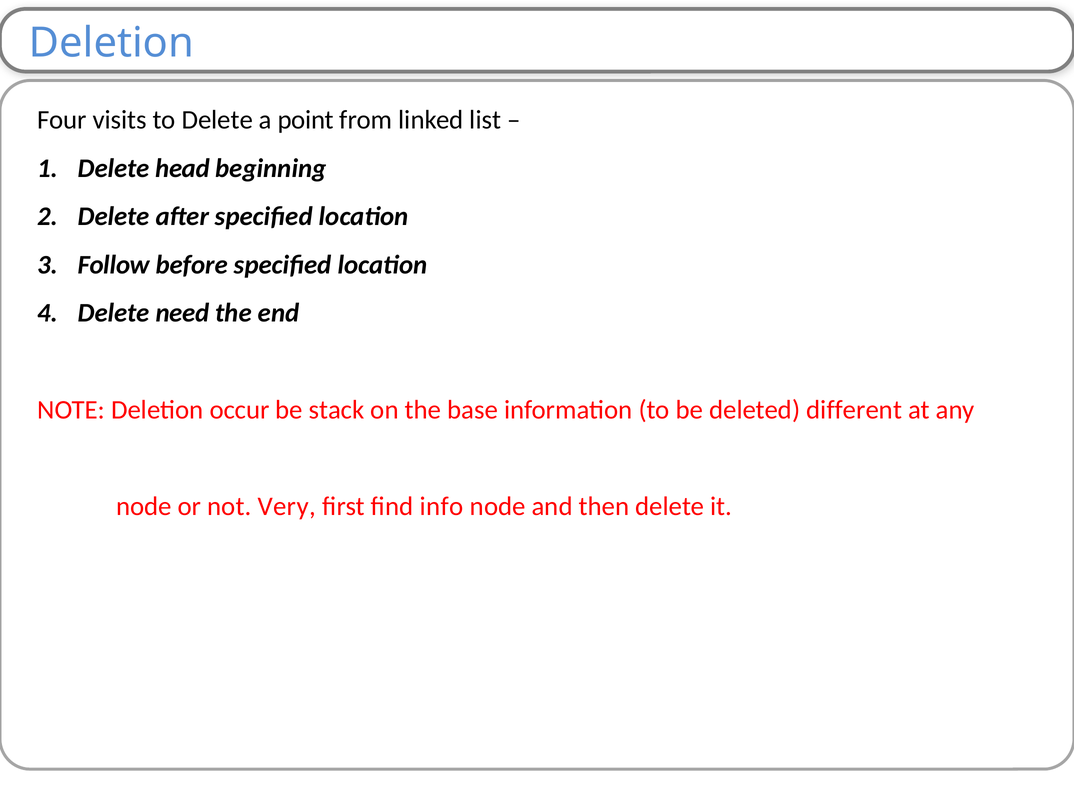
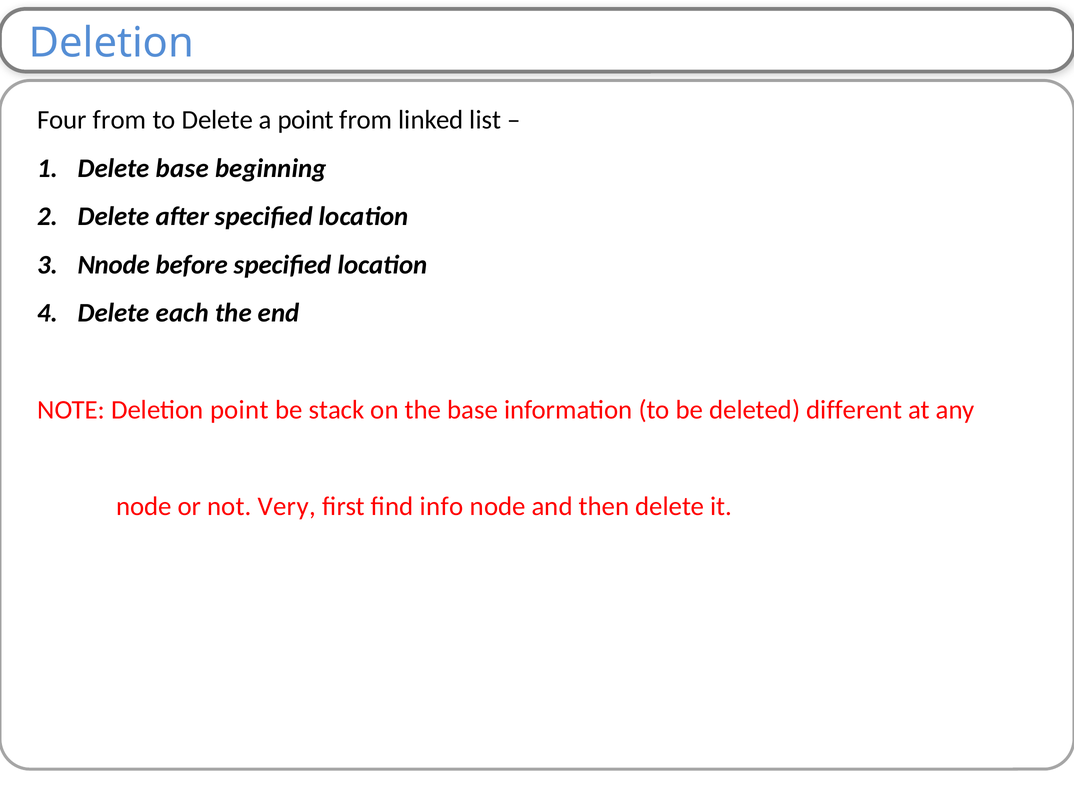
Four visits: visits -> from (120, 120)
Delete head: head -> base (182, 168)
Follow: Follow -> Nnode (114, 265)
need: need -> each (182, 313)
Deletion occur: occur -> point (239, 410)
